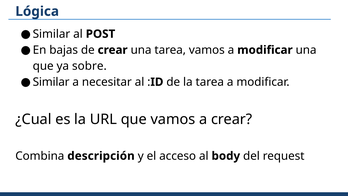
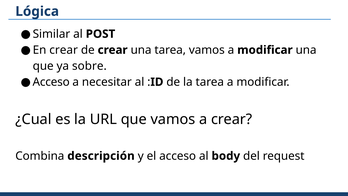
En bajas: bajas -> crear (64, 50)
Similar: Similar -> Acceso (51, 82)
